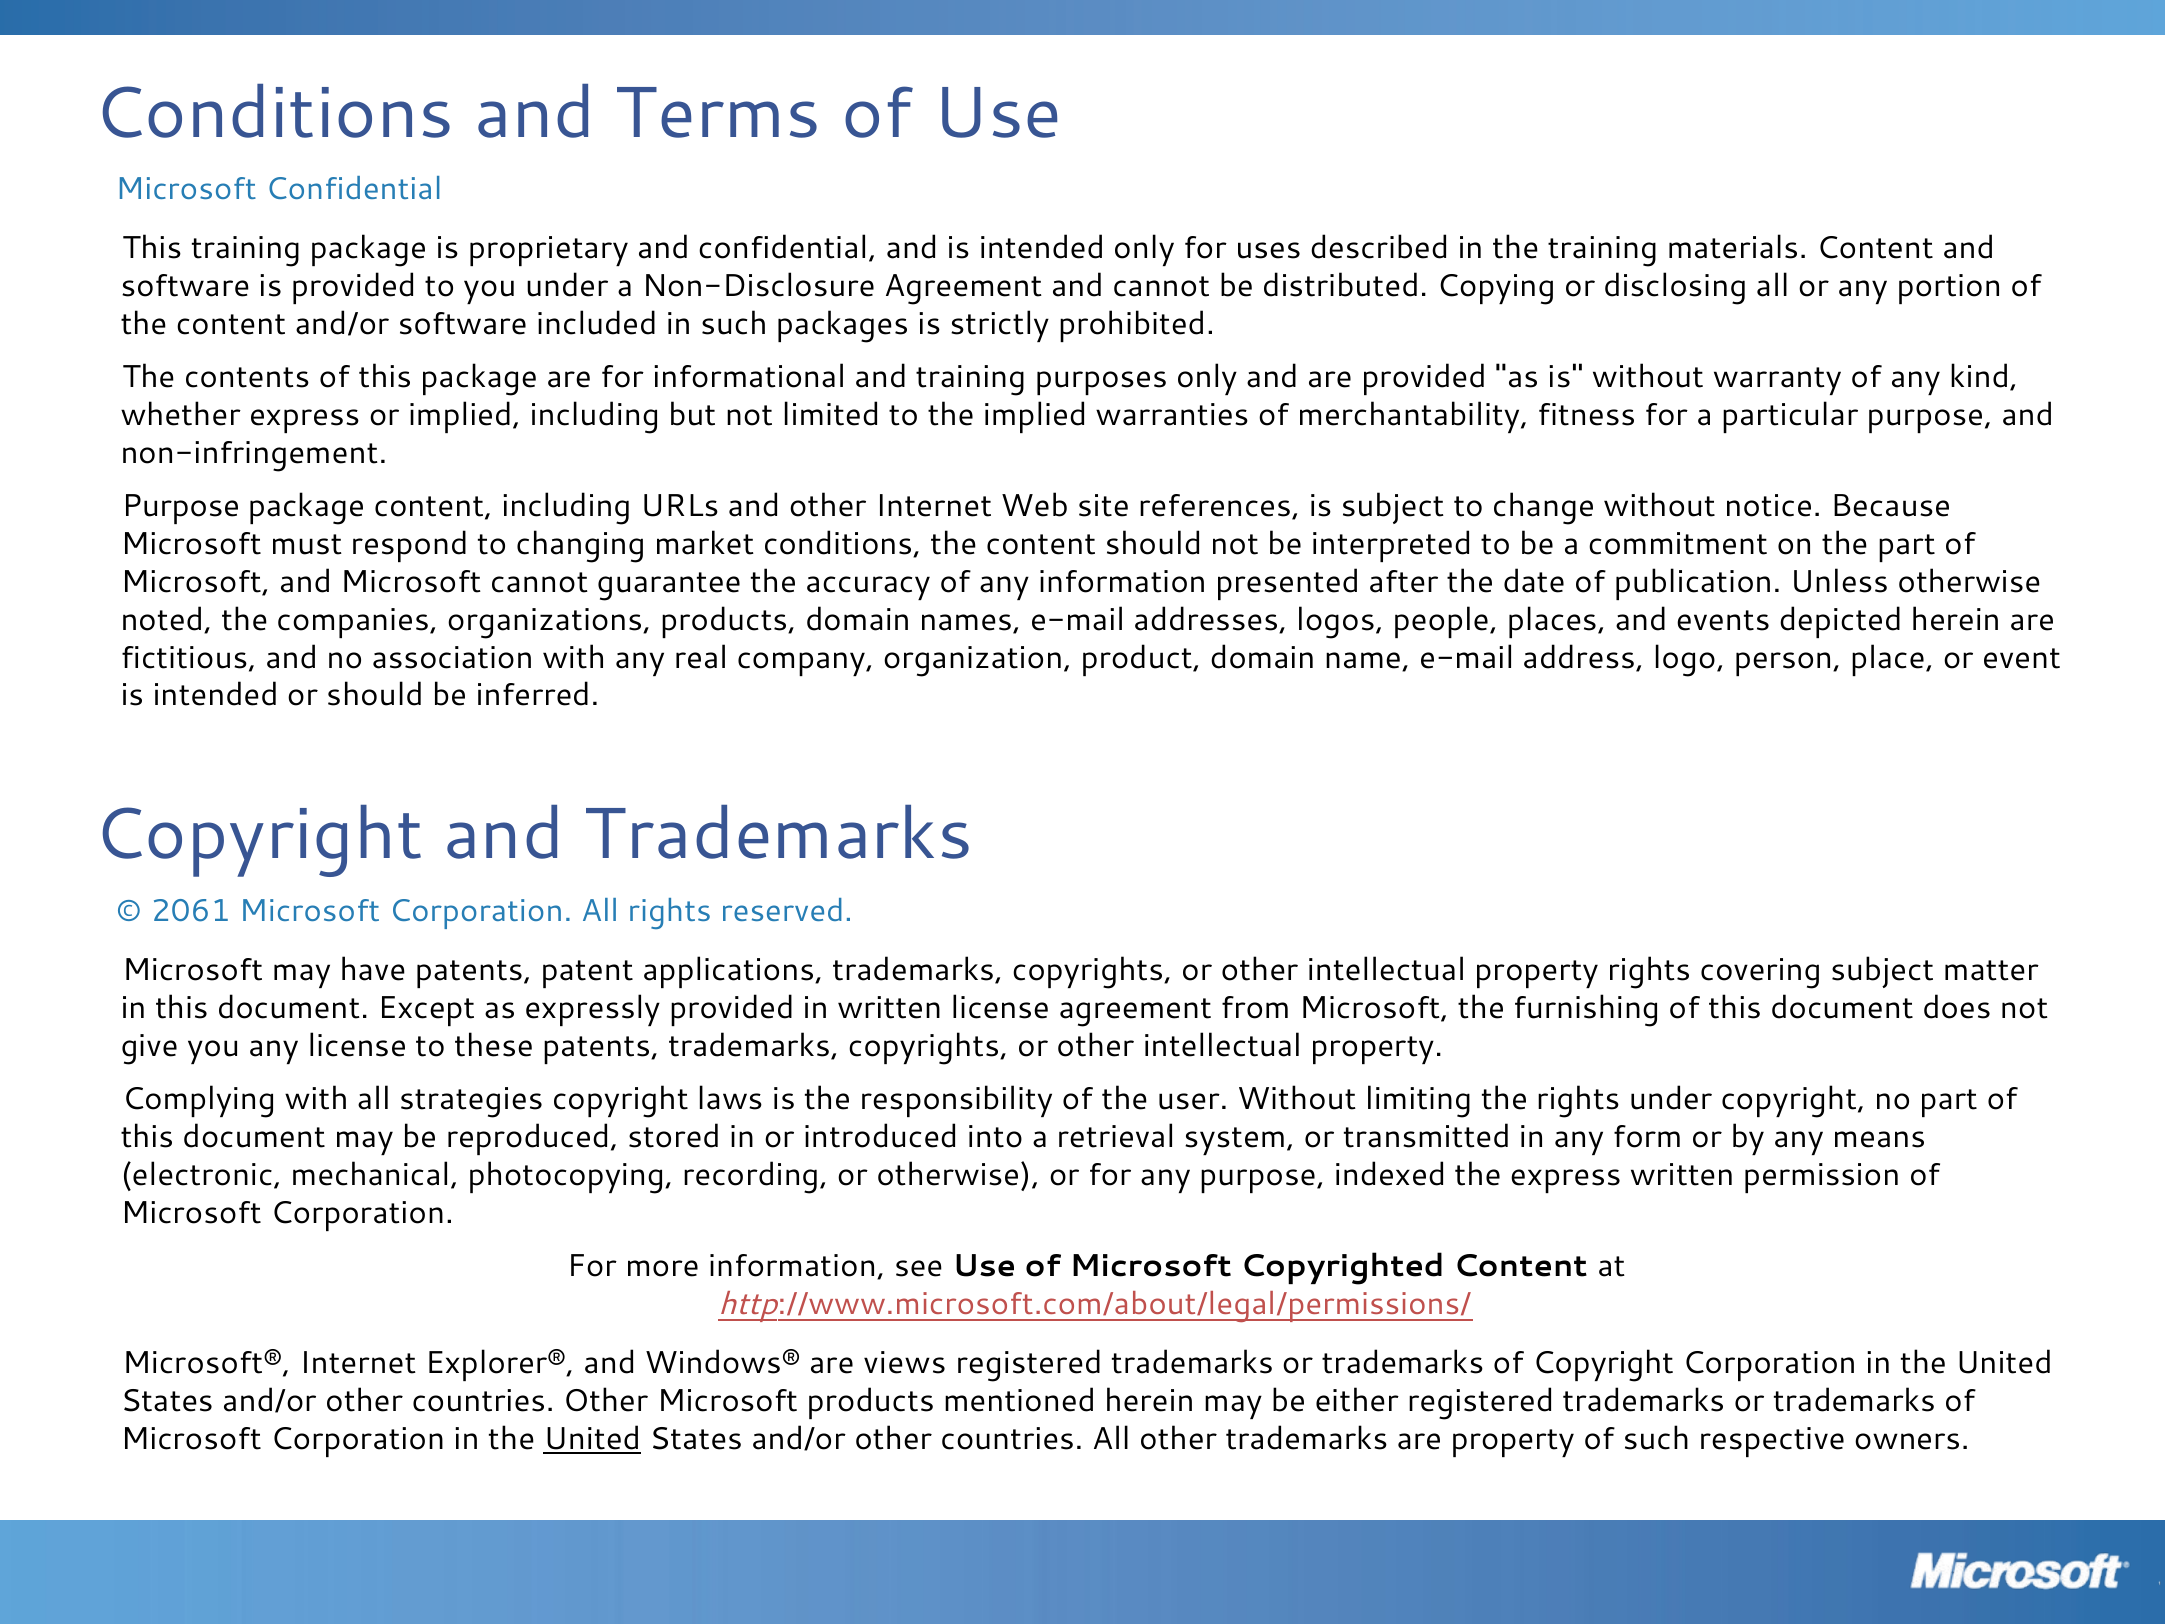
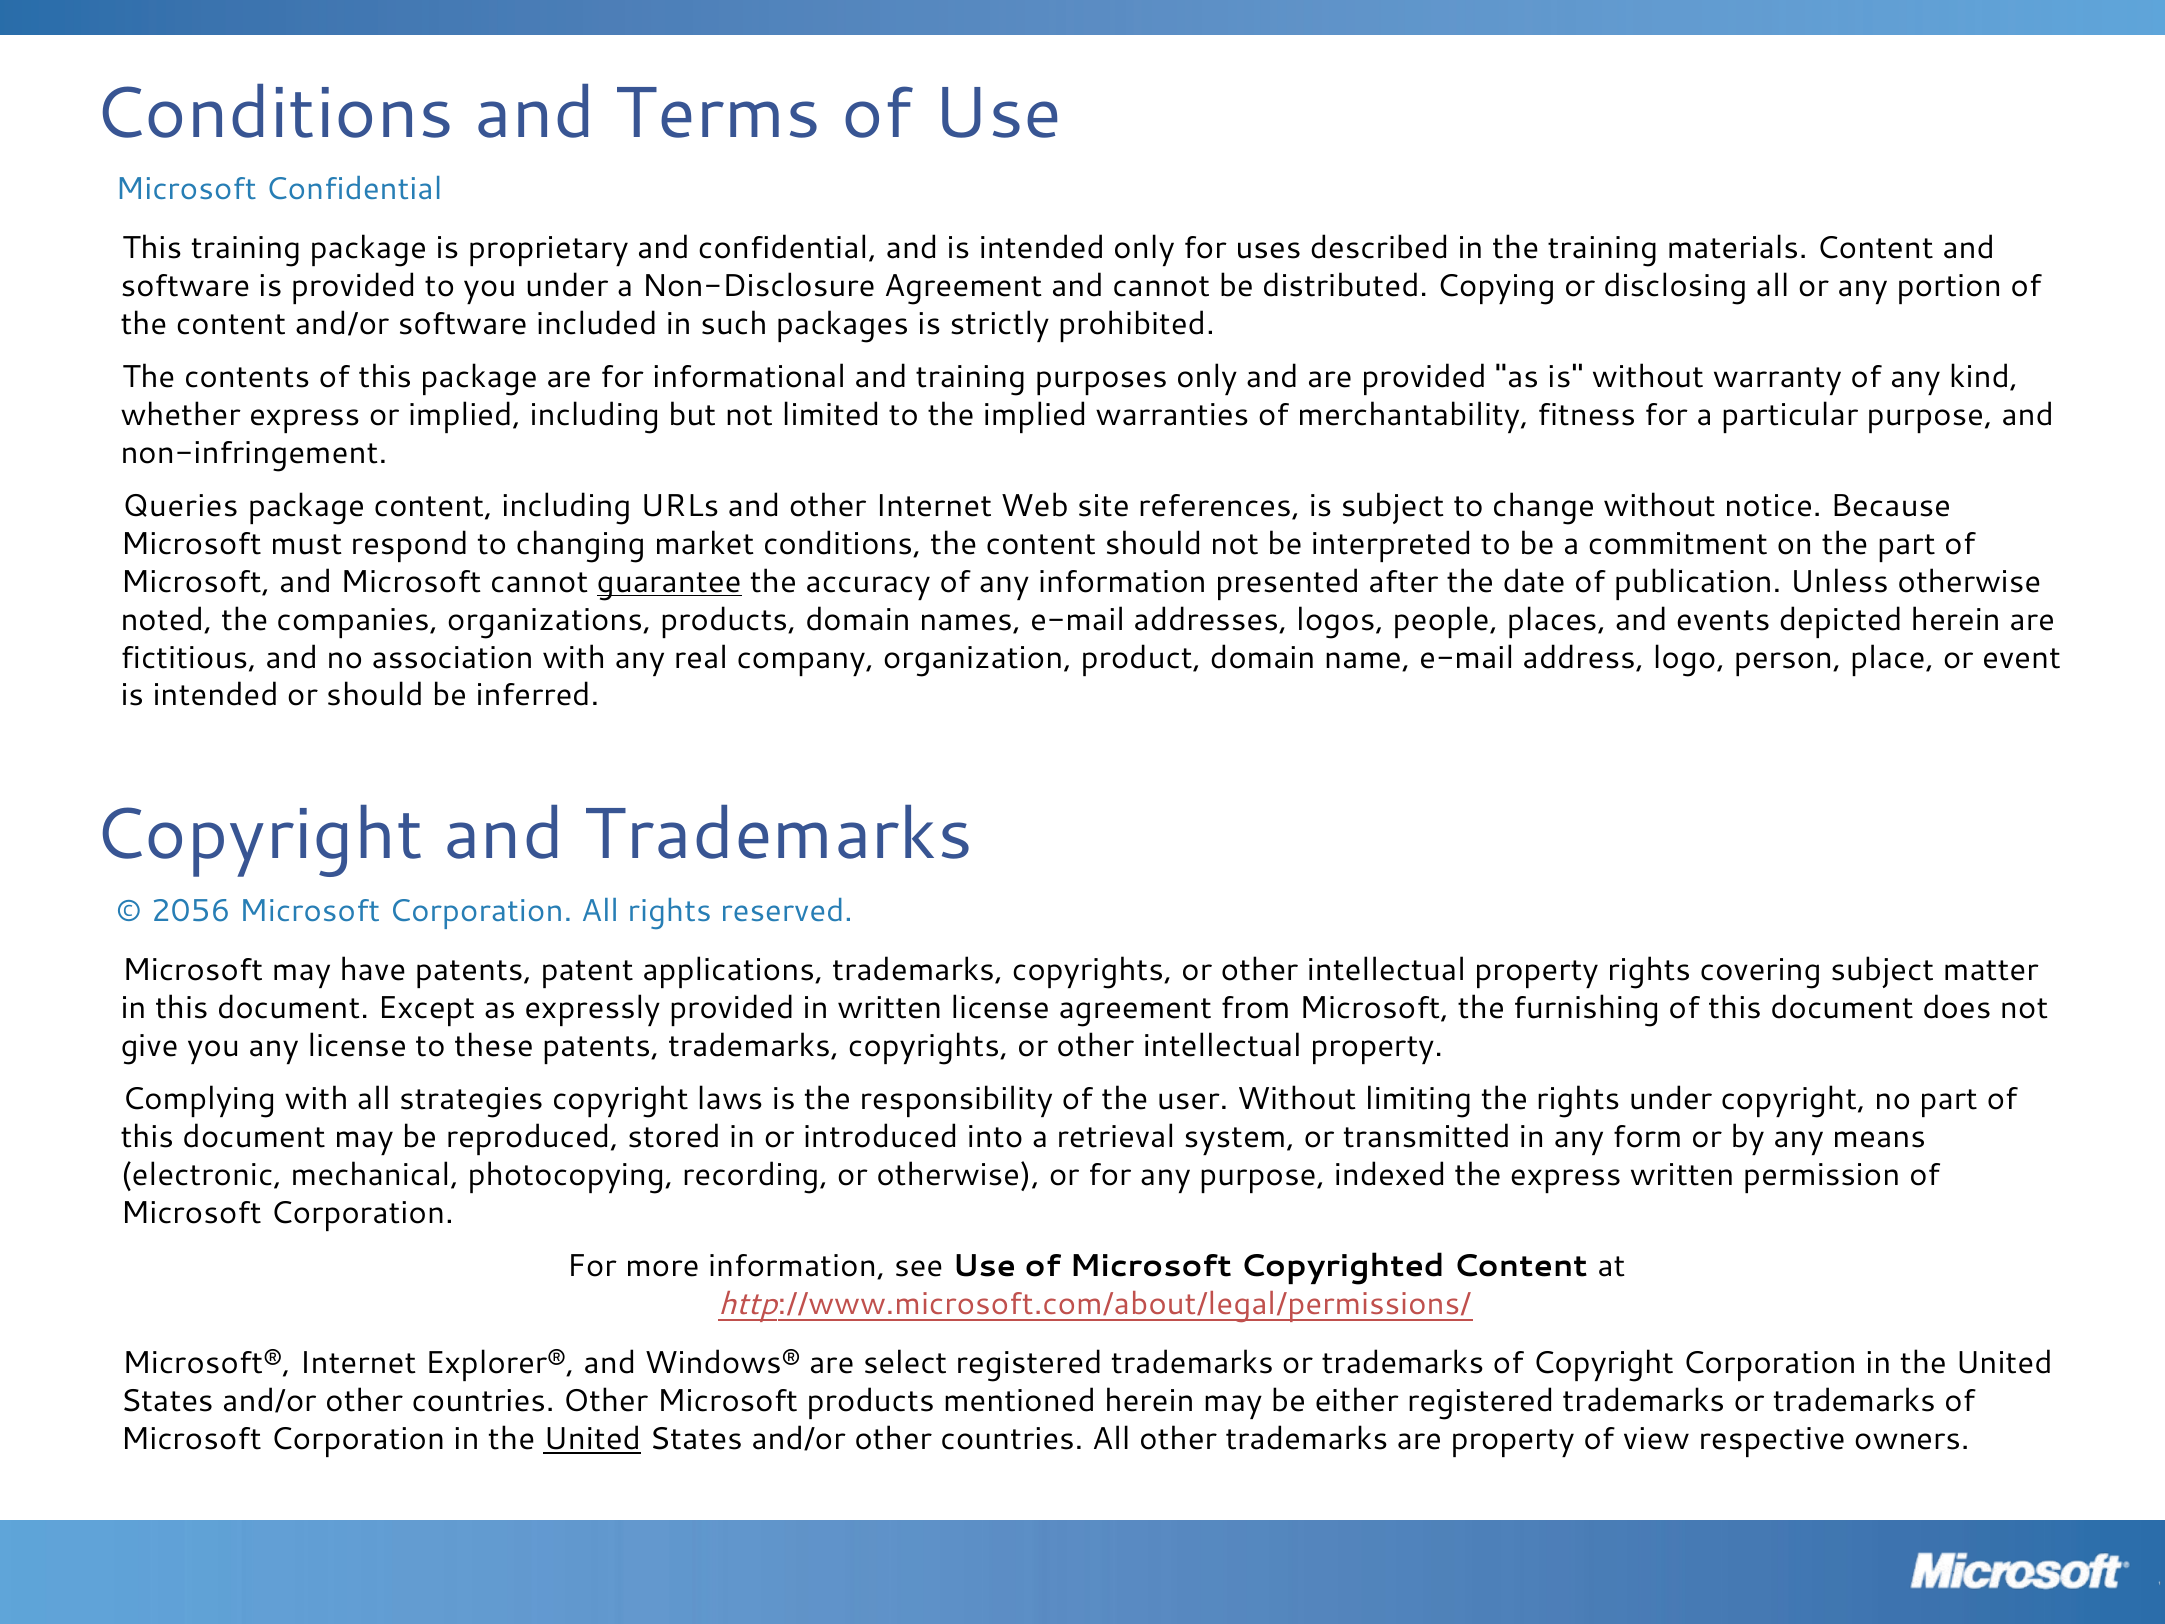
Purpose: Purpose -> Queries (181, 506)
guarantee underline: none -> present (669, 582)
2061: 2061 -> 2056 (191, 911)
views: views -> select (905, 1363)
of such: such -> view (1656, 1439)
